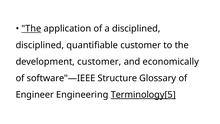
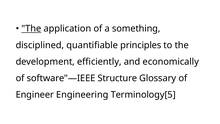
a disciplined: disciplined -> something (136, 29)
quantifiable customer: customer -> principles (141, 45)
development customer: customer -> efficiently (99, 62)
Terminology[5 underline: present -> none (143, 95)
